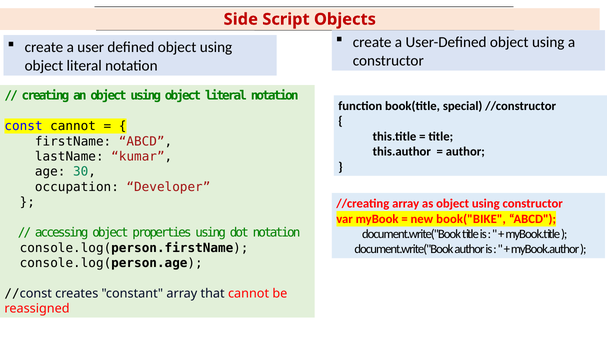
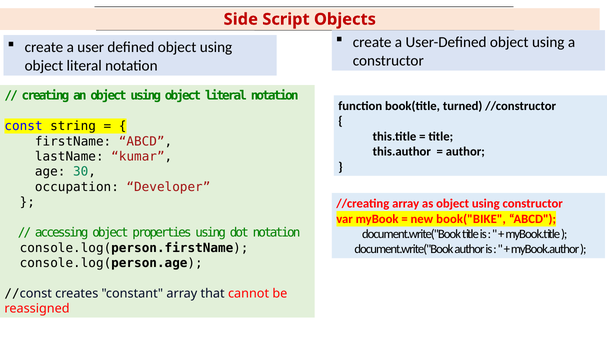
special: special -> turned (463, 106)
const cannot: cannot -> string (73, 126)
